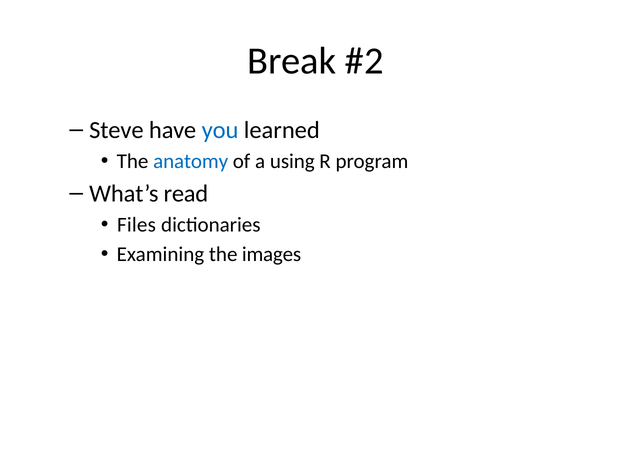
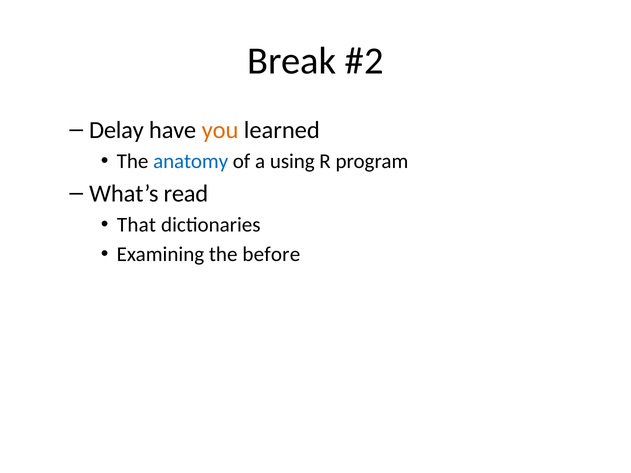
Steve: Steve -> Delay (116, 130)
you colour: blue -> orange (220, 130)
Files: Files -> That (136, 225)
images: images -> before (271, 255)
